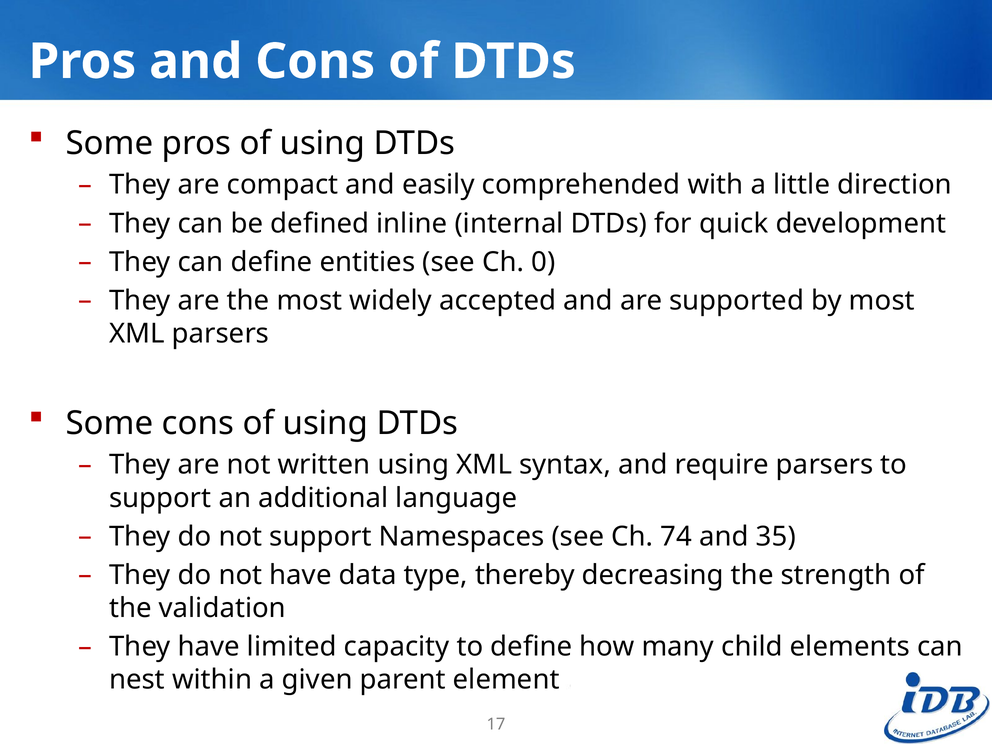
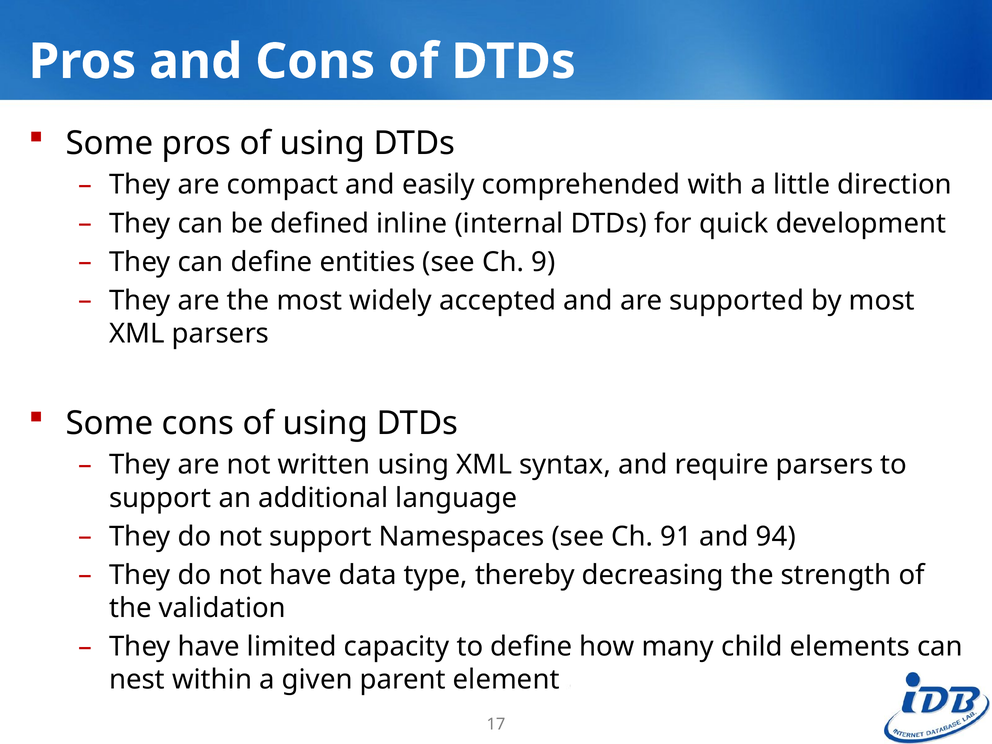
0: 0 -> 9 (543, 262)
74: 74 -> 91 (676, 537)
35: 35 -> 94 (776, 537)
